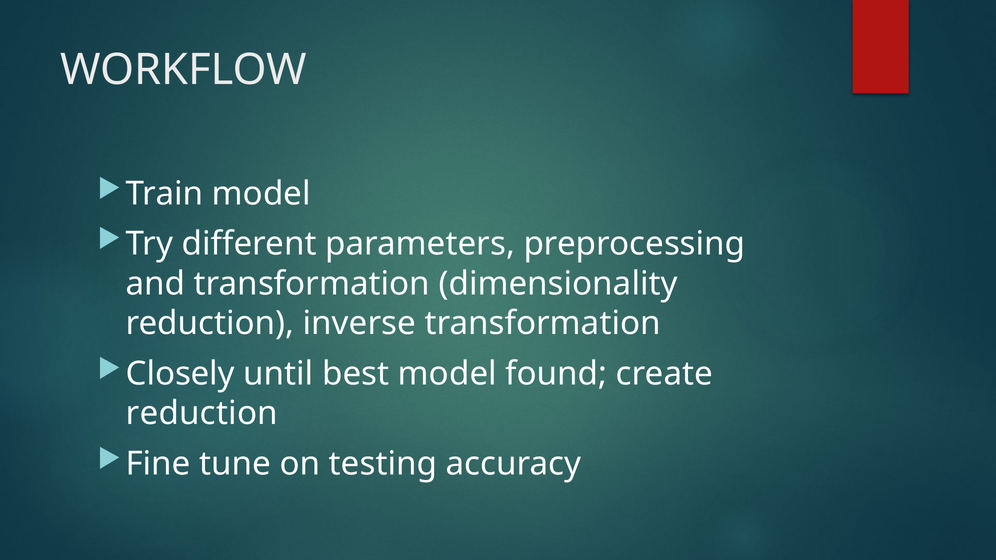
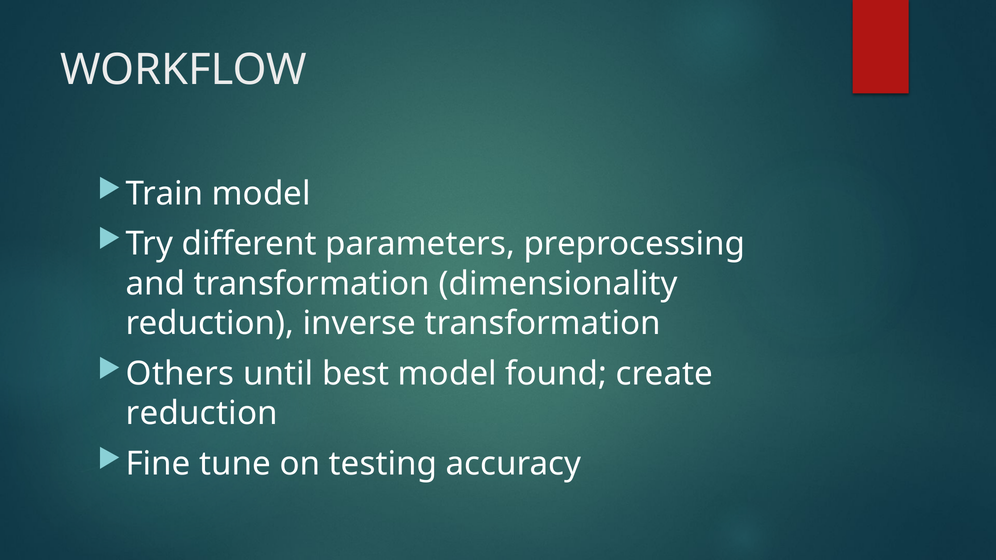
Closely: Closely -> Others (180, 374)
